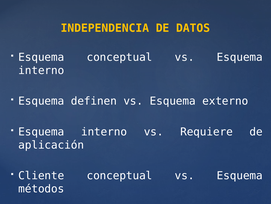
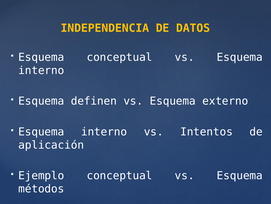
Requiere: Requiere -> Intentos (207, 131)
Cliente: Cliente -> Ejemplo (41, 175)
